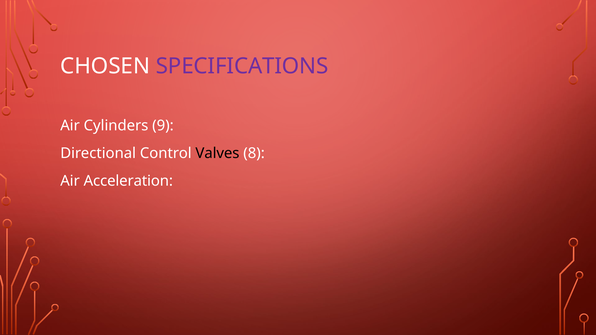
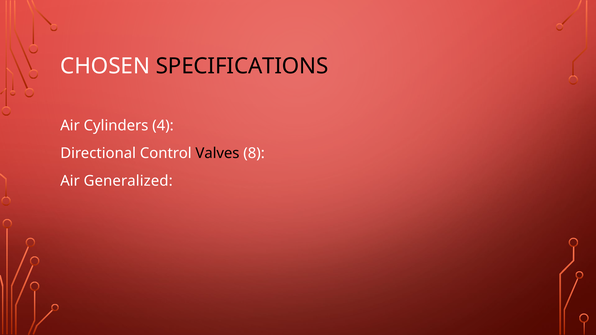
SPECIFICATIONS colour: purple -> black (242, 66)
9: 9 -> 4 (163, 126)
Acceleration: Acceleration -> Generalized (128, 181)
